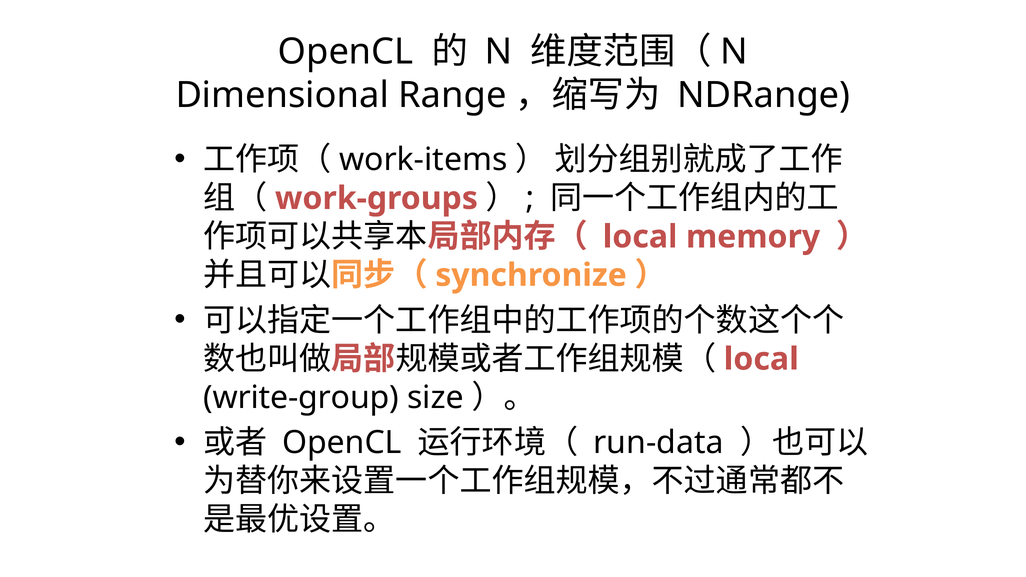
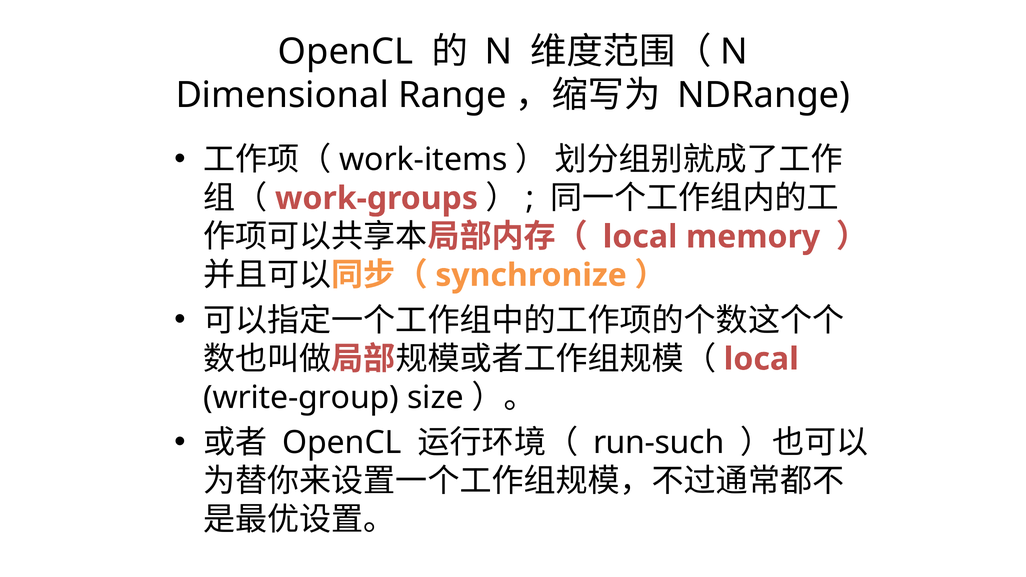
run-data: run-data -> run-such (659, 443)
